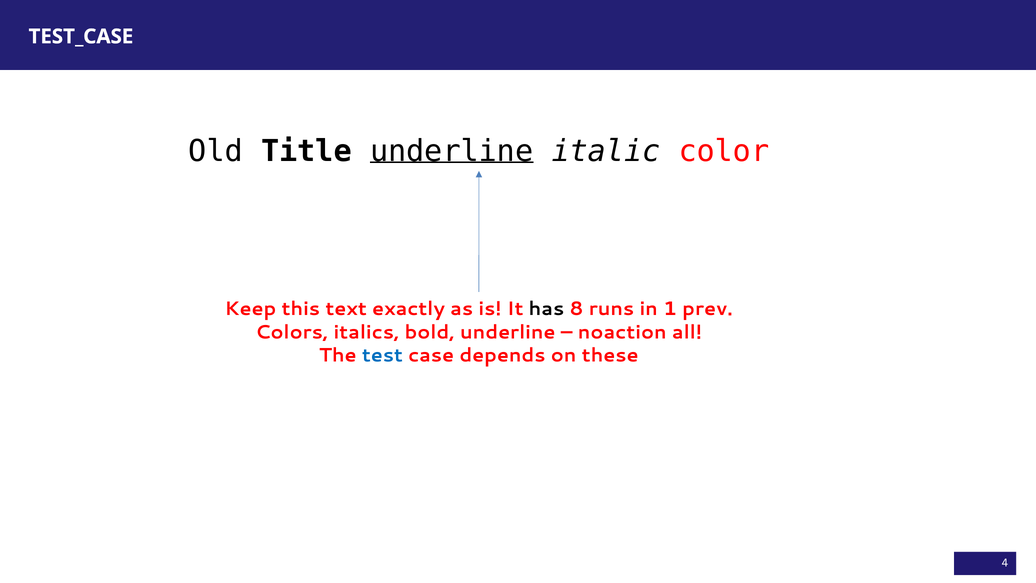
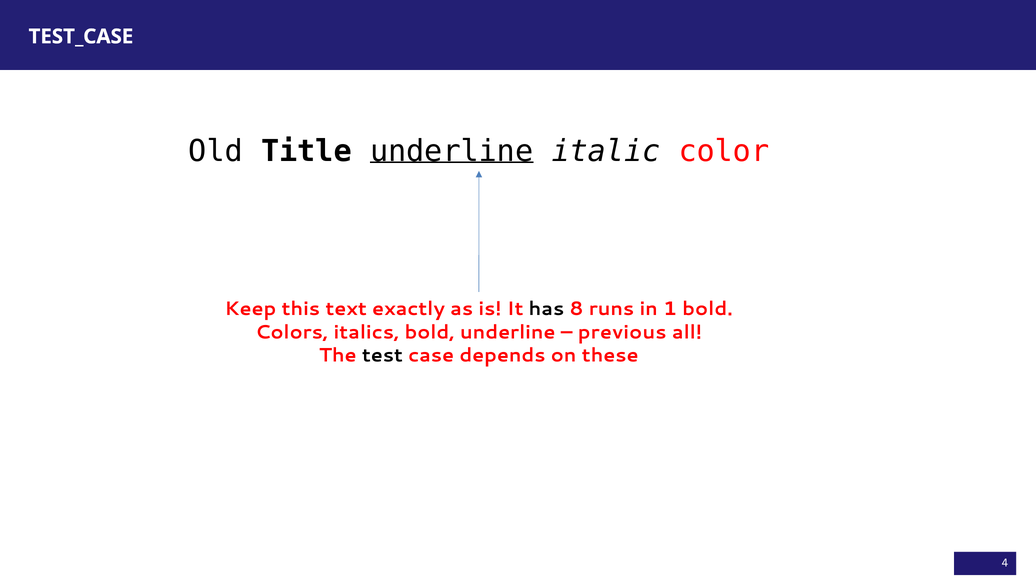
1 prev: prev -> bold (707, 309)
noaction: noaction -> previous (622, 332)
test colour: blue -> black (382, 355)
